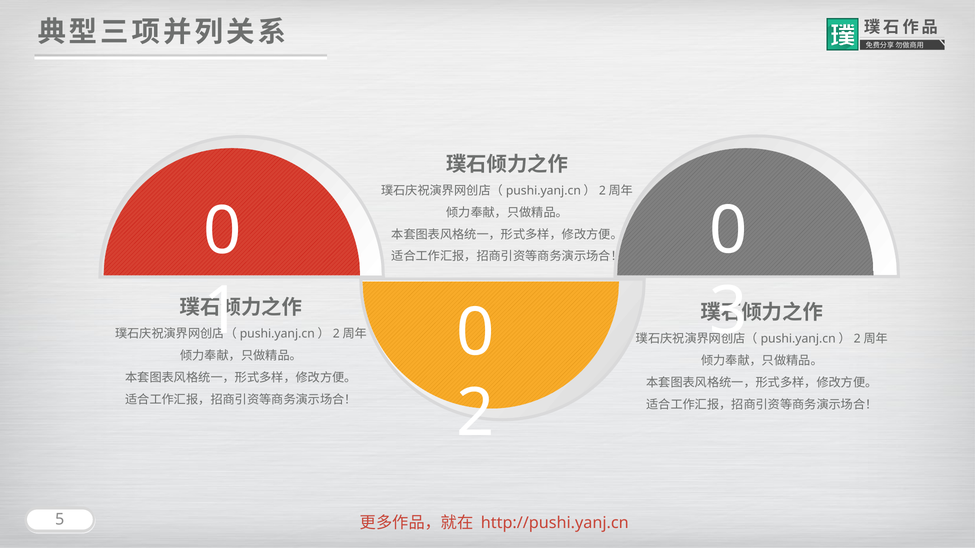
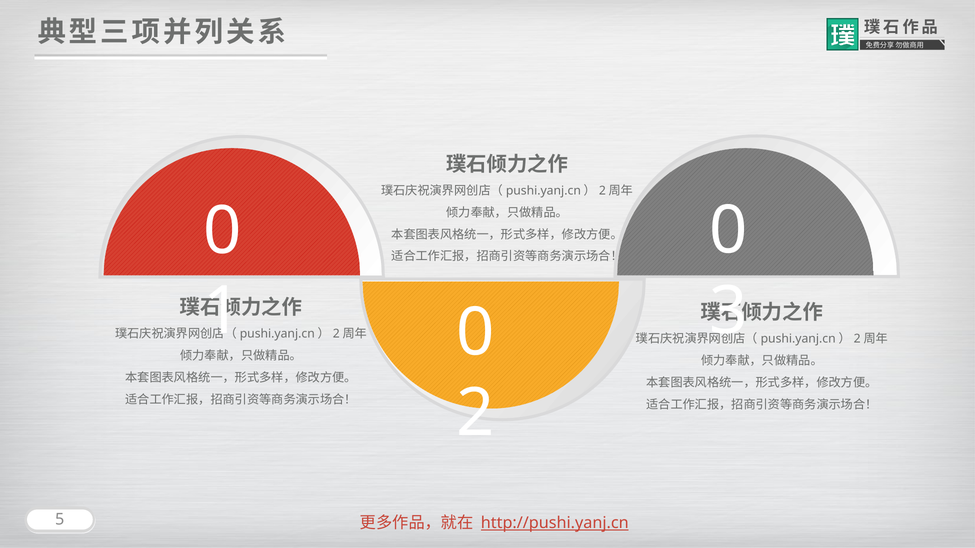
http://pushi.yanj.cn underline: none -> present (555, 523)
